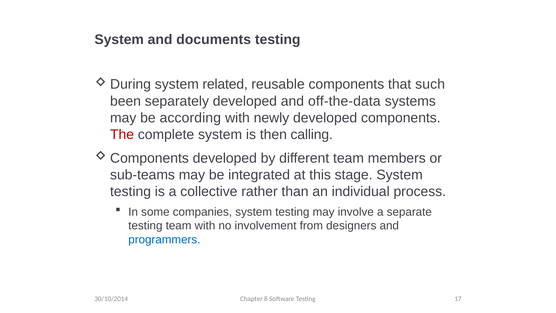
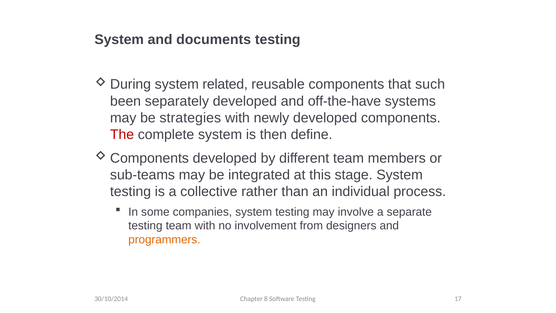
off-the-data: off-the-data -> off-the-have (344, 101)
according: according -> strategies (190, 118)
calling: calling -> define (312, 134)
programmers colour: blue -> orange (164, 240)
